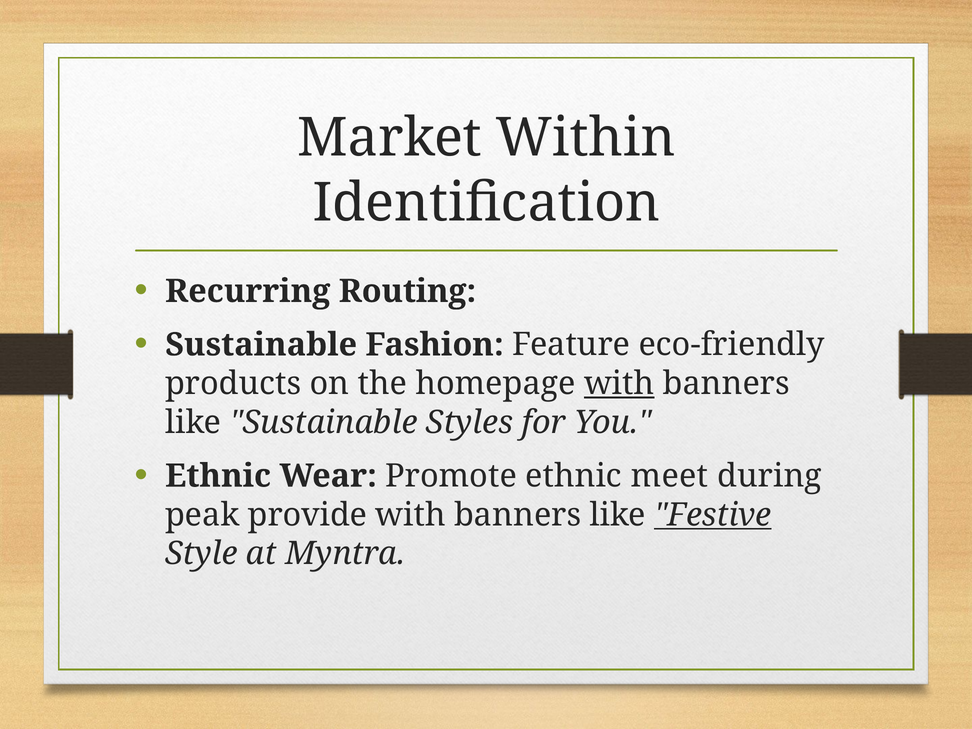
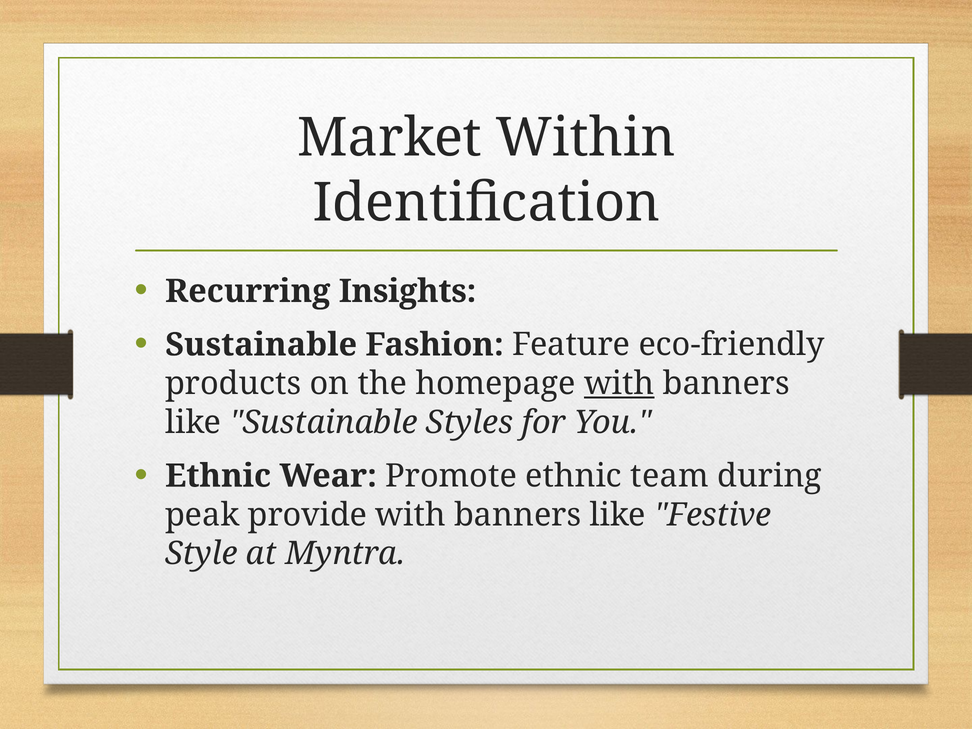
Routing: Routing -> Insights (408, 291)
meet: meet -> team (670, 476)
Festive underline: present -> none (713, 515)
